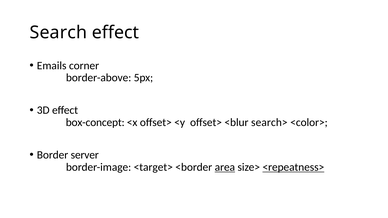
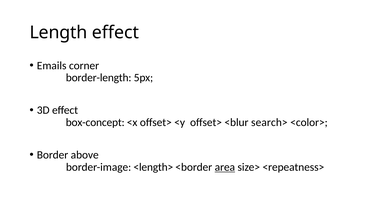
Search: Search -> Length (58, 33)
border-above: border-above -> border-length (99, 78)
server: server -> above (85, 155)
<target>: <target> -> <length> (153, 167)
<repeatness> underline: present -> none (293, 167)
